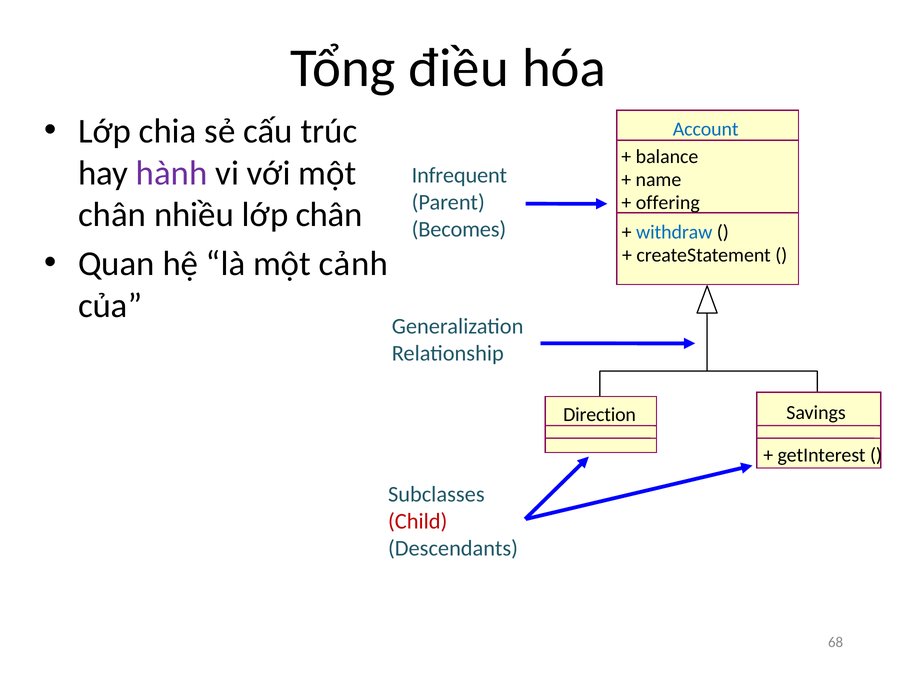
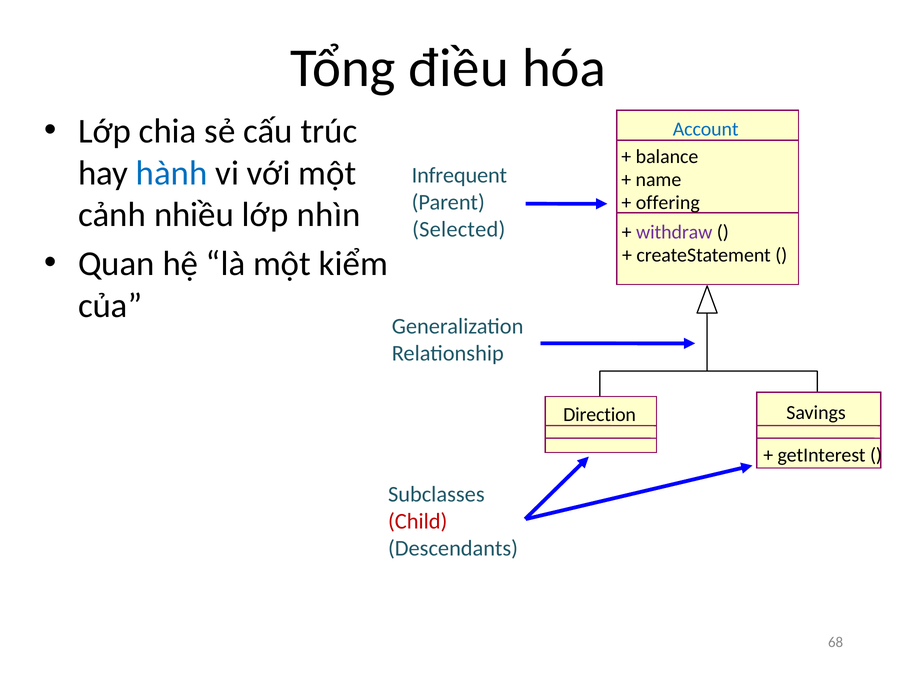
hành colour: purple -> blue (172, 173)
chân: chân -> cảnh (112, 215)
lớp chân: chân -> nhìn (329, 215)
Becomes: Becomes -> Selected (459, 229)
withdraw colour: blue -> purple (674, 232)
cảnh: cảnh -> kiểm (354, 264)
